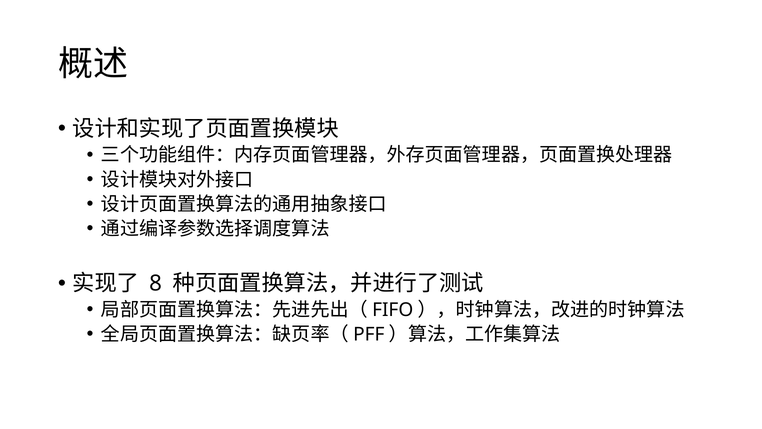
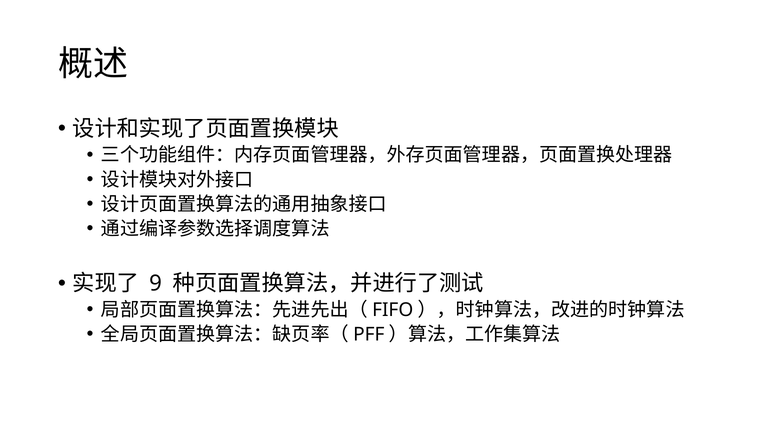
8: 8 -> 9 (156, 283)
